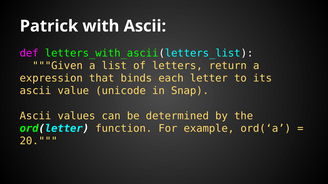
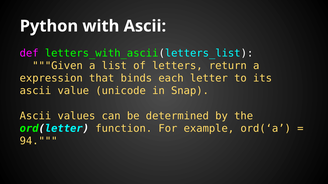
Patrick: Patrick -> Python (49, 26)
20: 20 -> 94 (39, 141)
